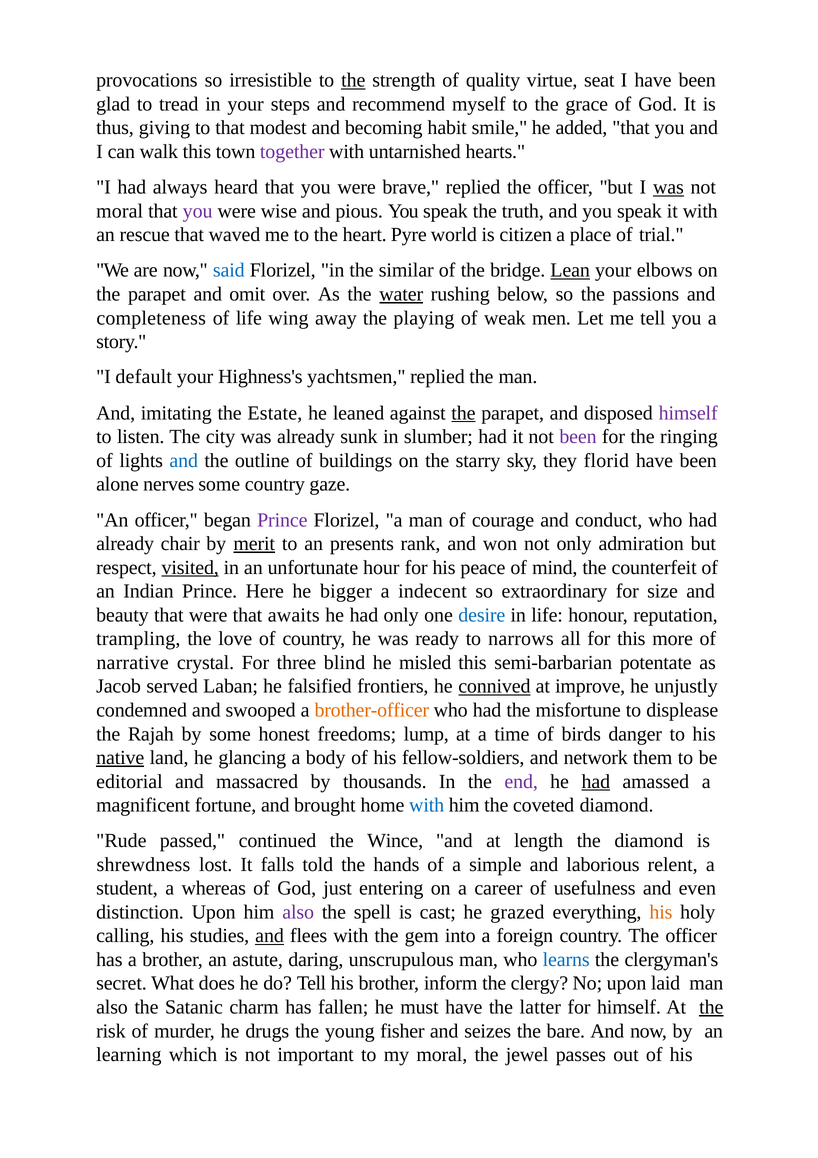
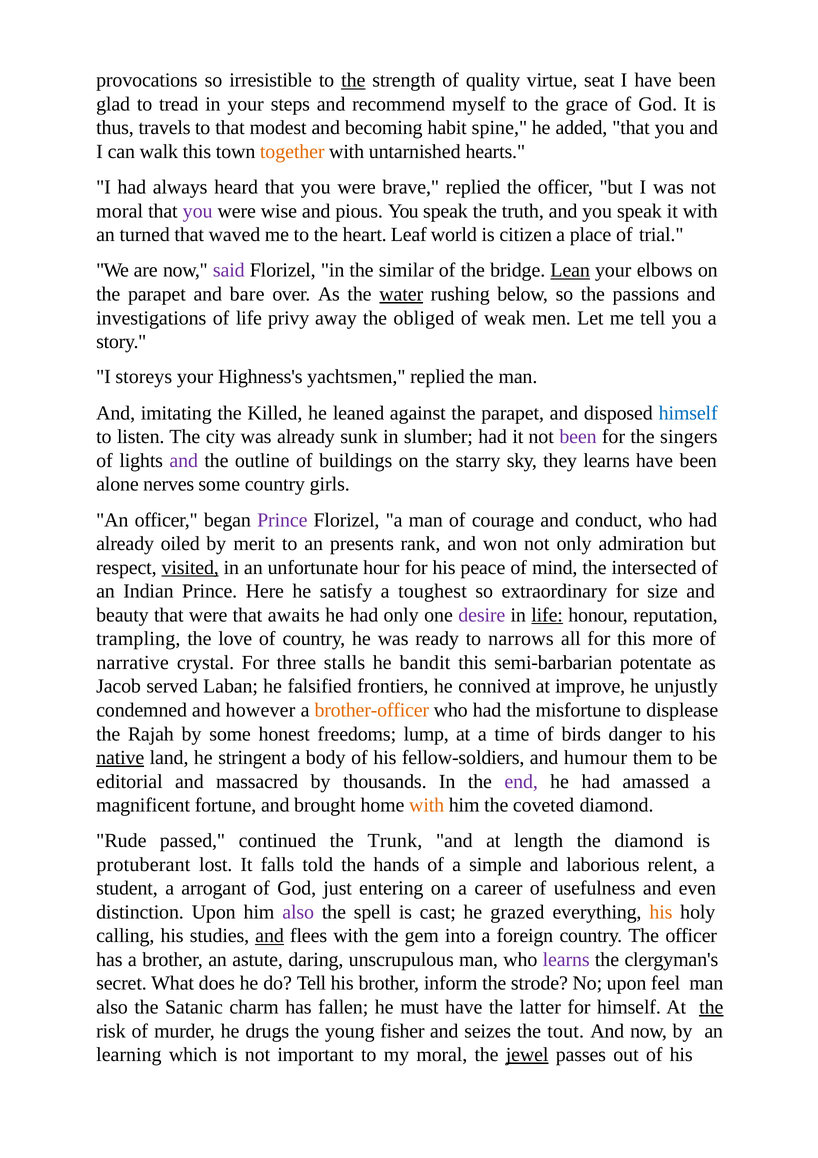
giving: giving -> travels (165, 128)
smile: smile -> spine (499, 128)
together colour: purple -> orange (292, 152)
was underline: present -> none (668, 187)
rescue: rescue -> turned (145, 235)
Pyre: Pyre -> Leaf (409, 235)
said colour: blue -> purple (229, 270)
omit: omit -> bare (247, 294)
completeness: completeness -> investigations (151, 318)
wing: wing -> privy (289, 318)
playing: playing -> obliged (424, 318)
default: default -> storeys (144, 376)
Estate: Estate -> Killed (275, 413)
the underline: present -> none (463, 413)
himself colour: purple -> blue (688, 413)
ringing: ringing -> singers (689, 437)
and colour: blue -> purple (184, 460)
they florid: florid -> learns (607, 460)
gaze: gaze -> girls (330, 484)
chair: chair -> oiled (180, 544)
merit underline: present -> none (254, 544)
counterfeit: counterfeit -> intersected (654, 567)
bigger: bigger -> satisfy (346, 591)
indecent: indecent -> toughest (432, 591)
desire colour: blue -> purple (482, 615)
life underline: none -> present (547, 615)
blind: blind -> stalls (345, 662)
misled: misled -> bandit (425, 662)
connived underline: present -> none (494, 686)
swooped: swooped -> however (260, 710)
glancing: glancing -> stringent (252, 757)
network: network -> humour (596, 757)
had underline: present -> none (596, 781)
with colour: blue -> orange (427, 805)
Wince: Wince -> Trunk (395, 840)
shrewdness: shrewdness -> protuberant (143, 864)
whereas: whereas -> arrogant (214, 888)
learns colour: blue -> purple (566, 959)
clergy: clergy -> strode (539, 983)
laid: laid -> feel (666, 983)
bare: bare -> tout (566, 1031)
jewel underline: none -> present (527, 1054)
